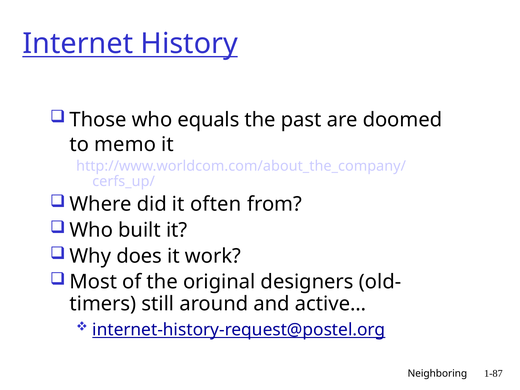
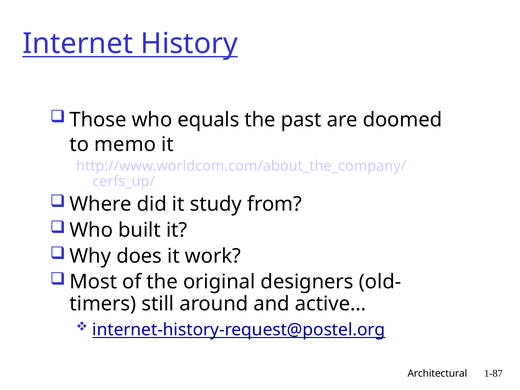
often: often -> study (216, 204)
Neighboring: Neighboring -> Architectural (437, 373)
